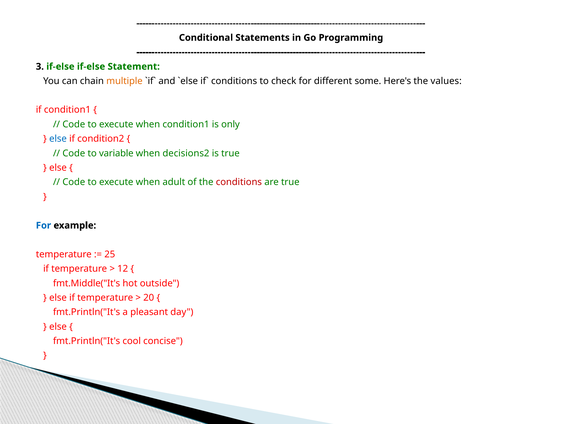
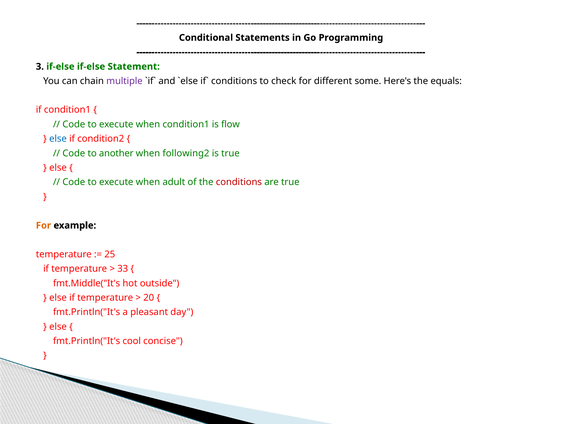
multiple colour: orange -> purple (124, 81)
values: values -> equals (446, 81)
only: only -> flow (230, 124)
variable: variable -> another (116, 153)
decisions2: decisions2 -> following2 (186, 153)
For colour: blue -> orange (43, 225)
12: 12 -> 33 (123, 269)
